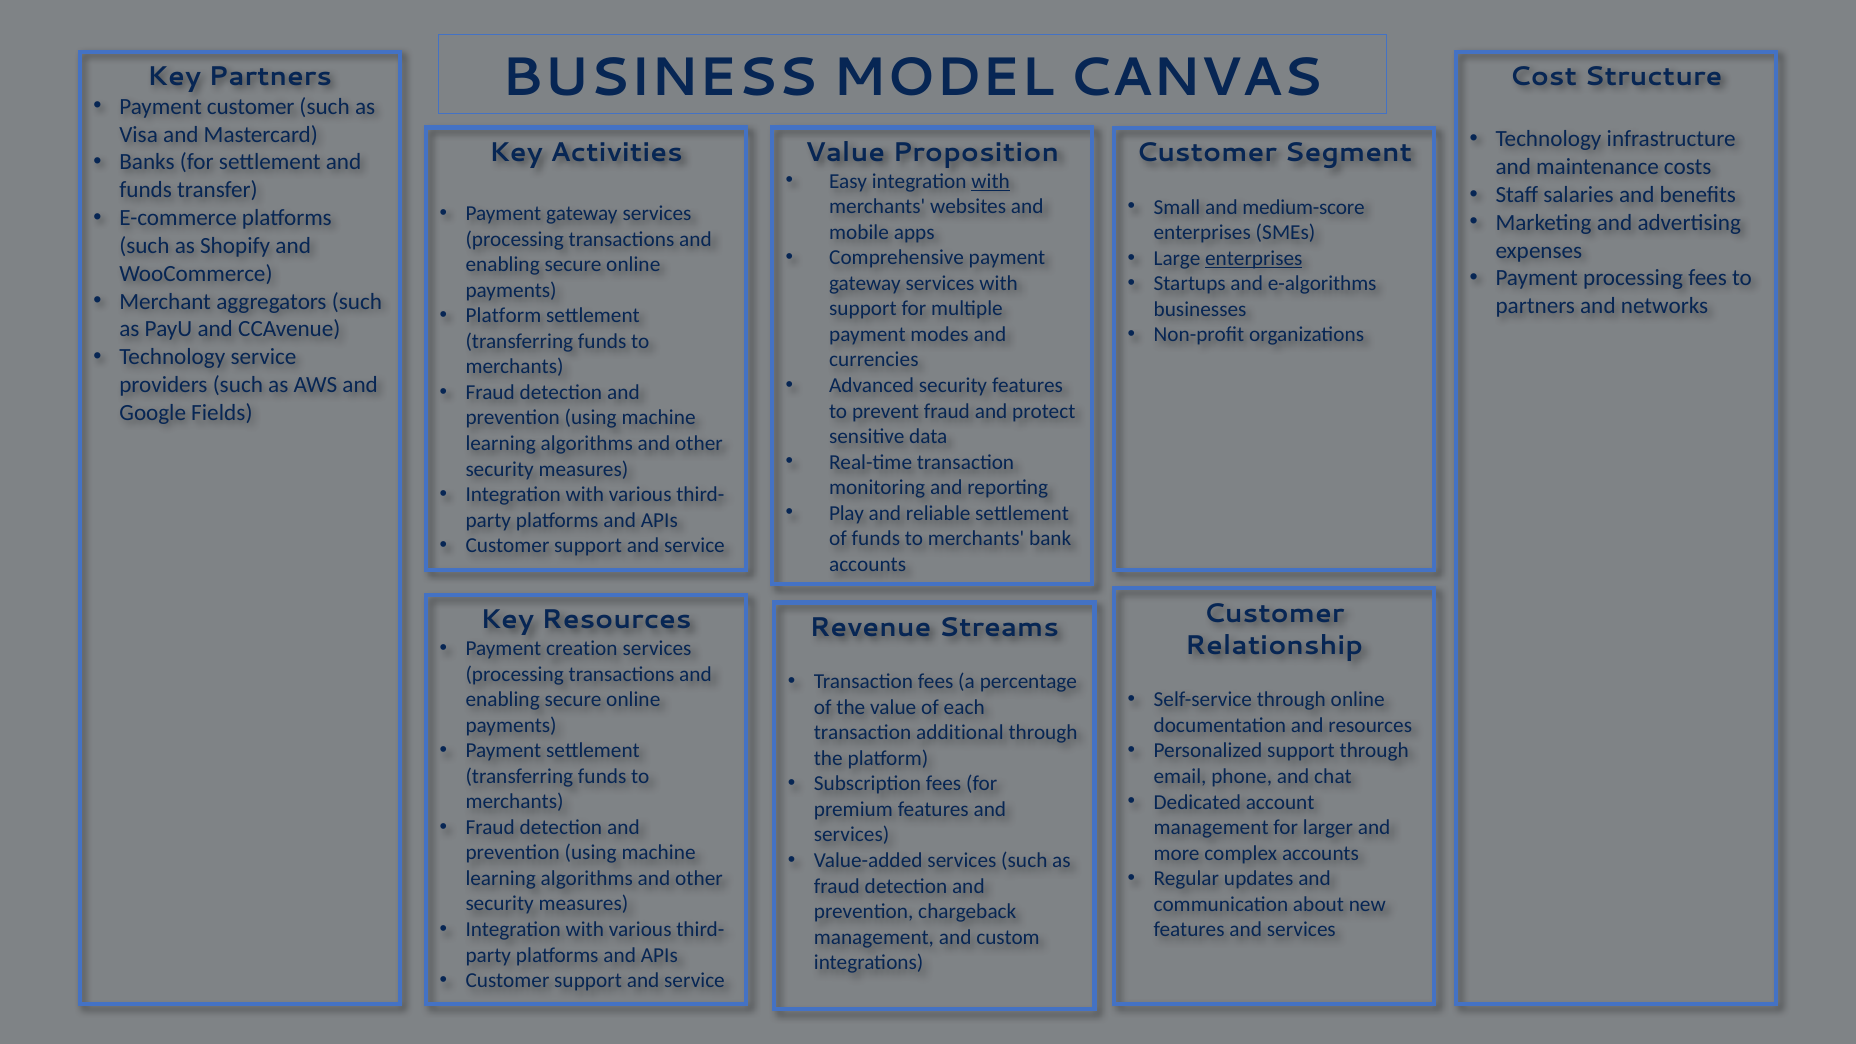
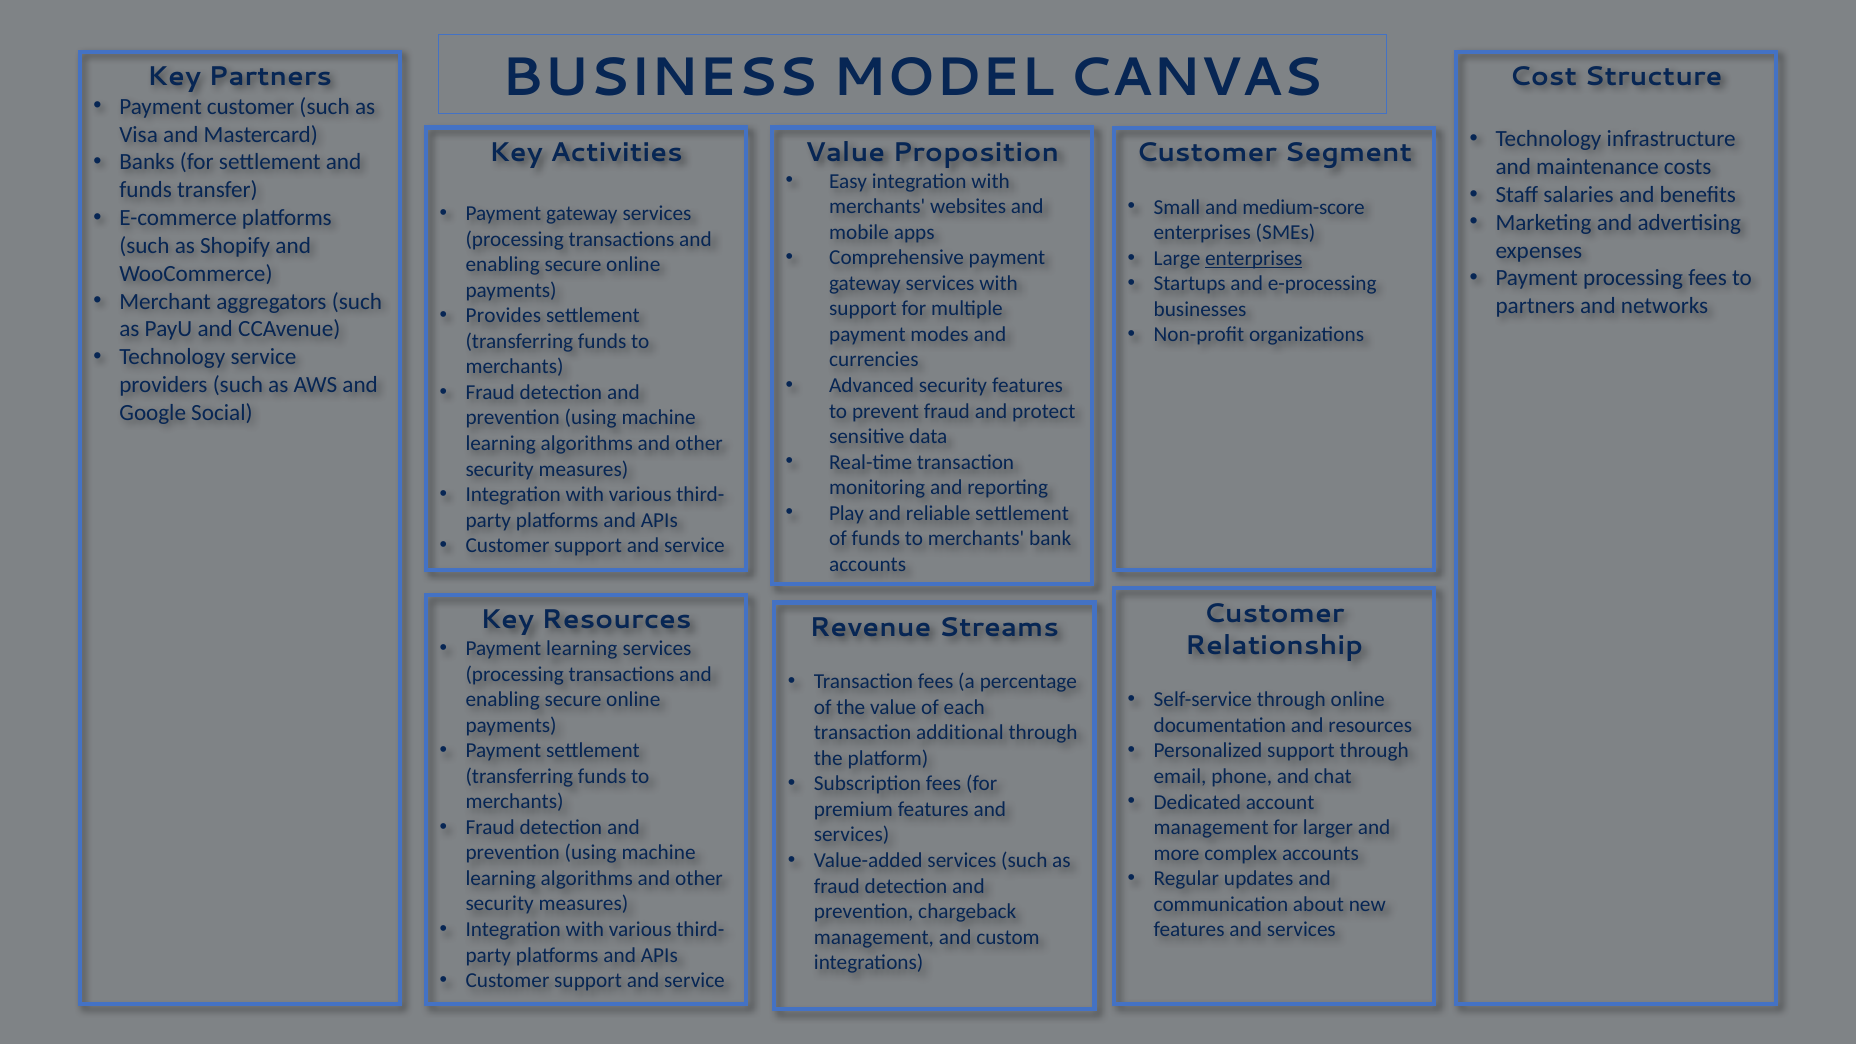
with underline: present -> none (991, 181)
e-algorithms: e-algorithms -> e-processing (1322, 284)
Platform: Platform -> Provides (503, 316)
Fields: Fields -> Social (222, 413)
Payment creation: creation -> learning (582, 649)
